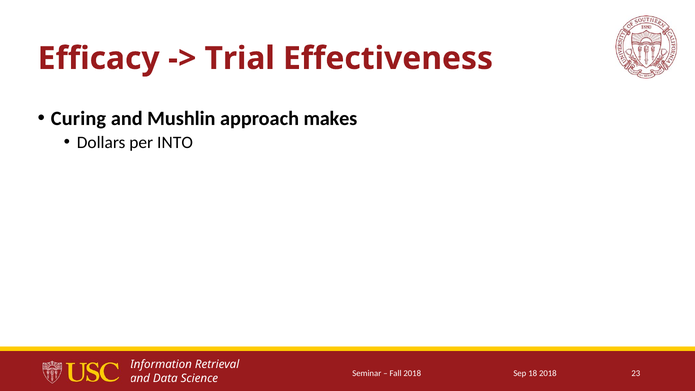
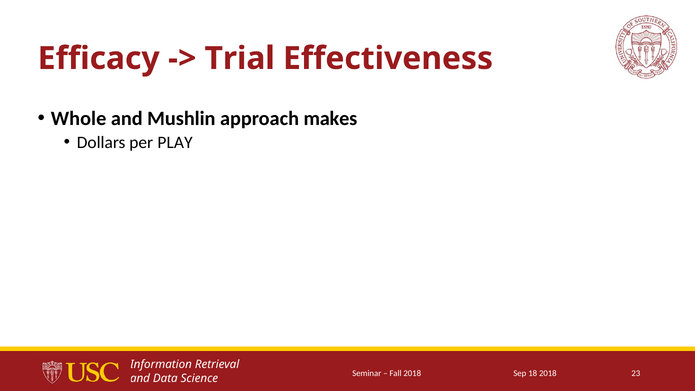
Curing: Curing -> Whole (79, 118)
INTO: INTO -> PLAY (175, 142)
